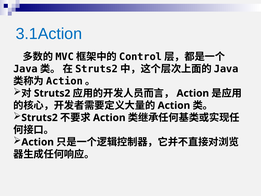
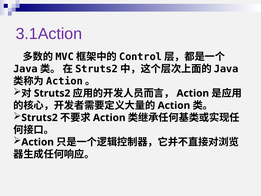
3.1Action colour: blue -> purple (49, 34)
